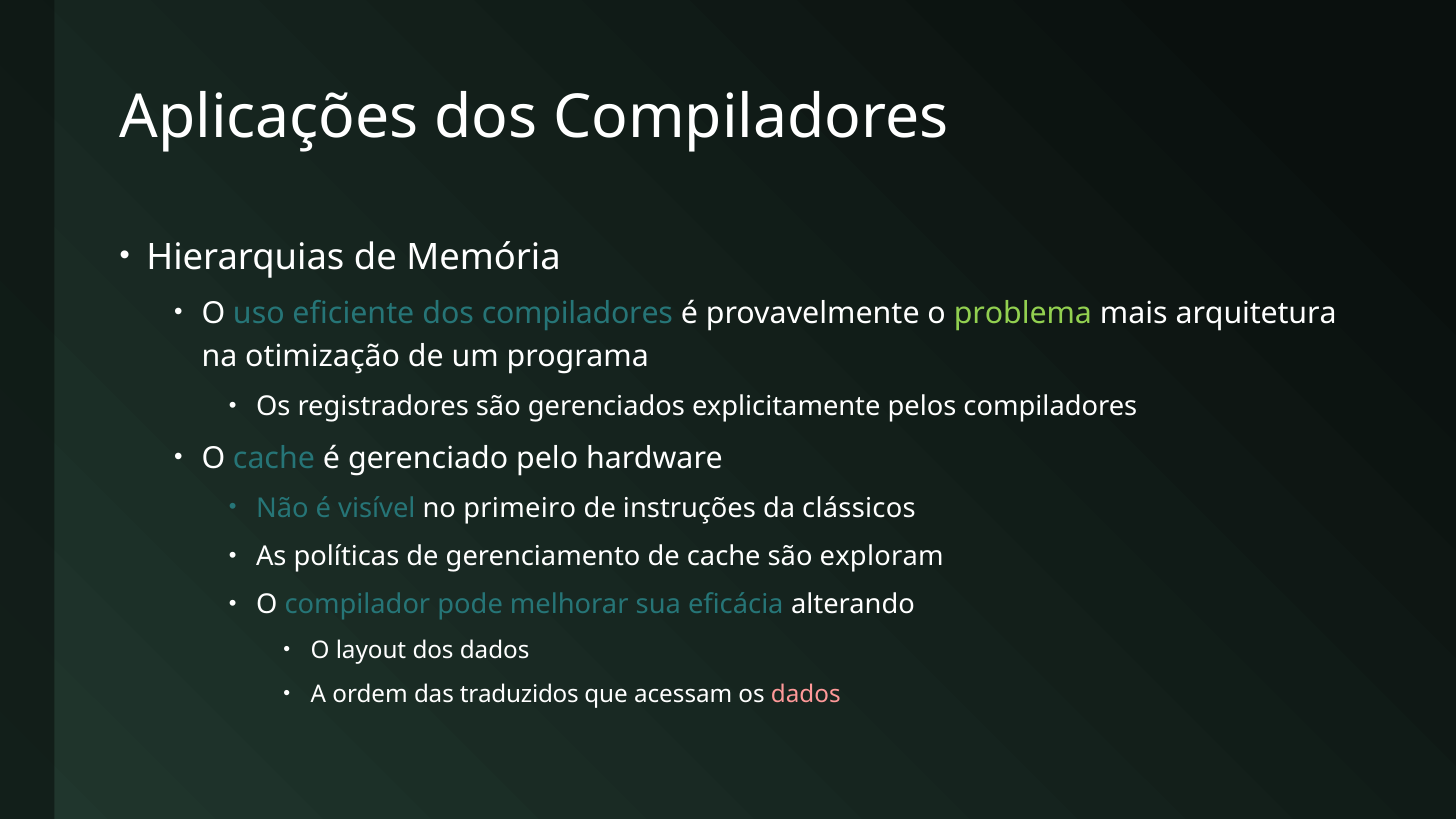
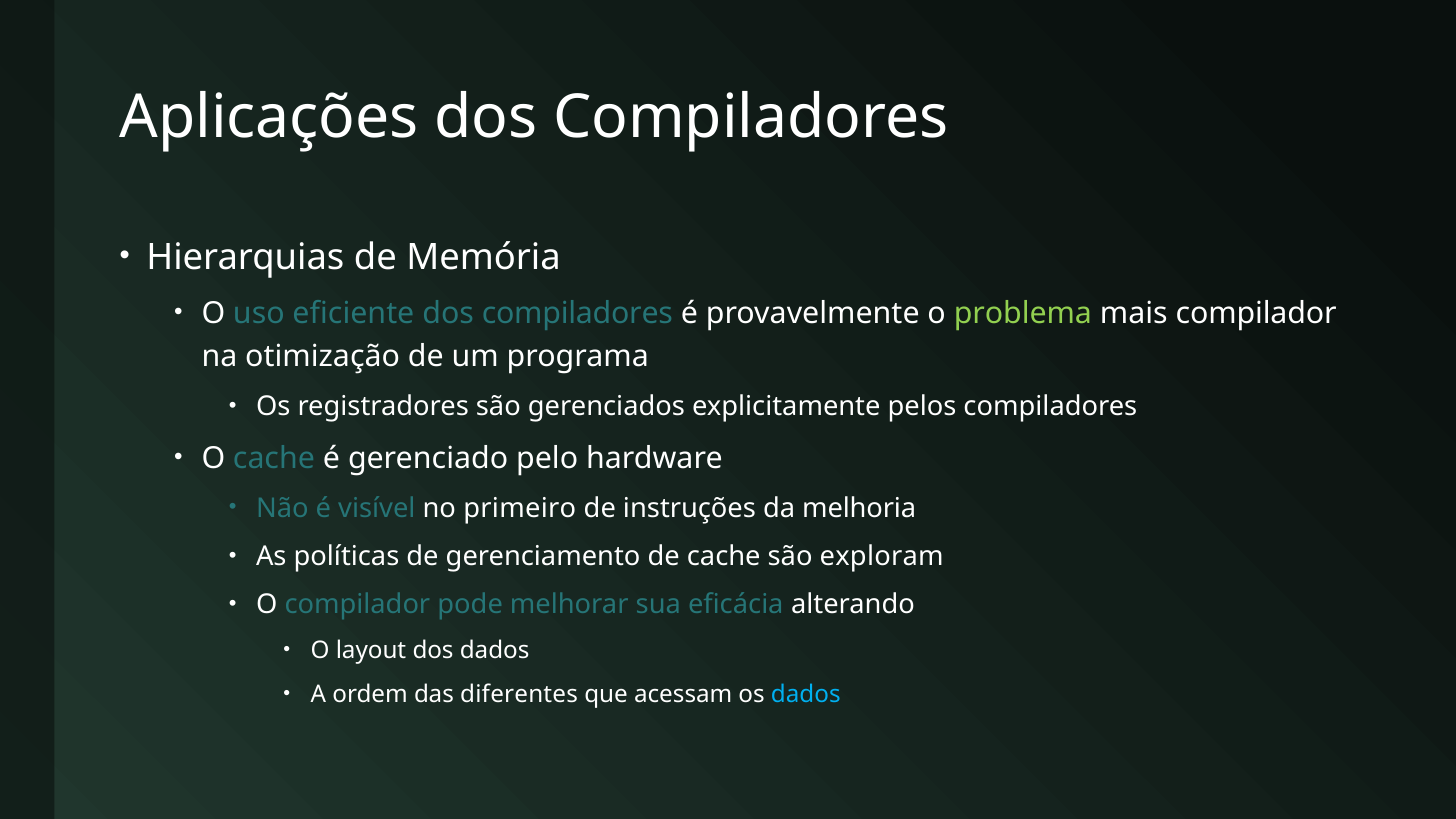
mais arquitetura: arquitetura -> compilador (1256, 313)
clássicos: clássicos -> melhoria (859, 508)
traduzidos: traduzidos -> diferentes (519, 695)
dados colour: pink -> light blue (806, 695)
